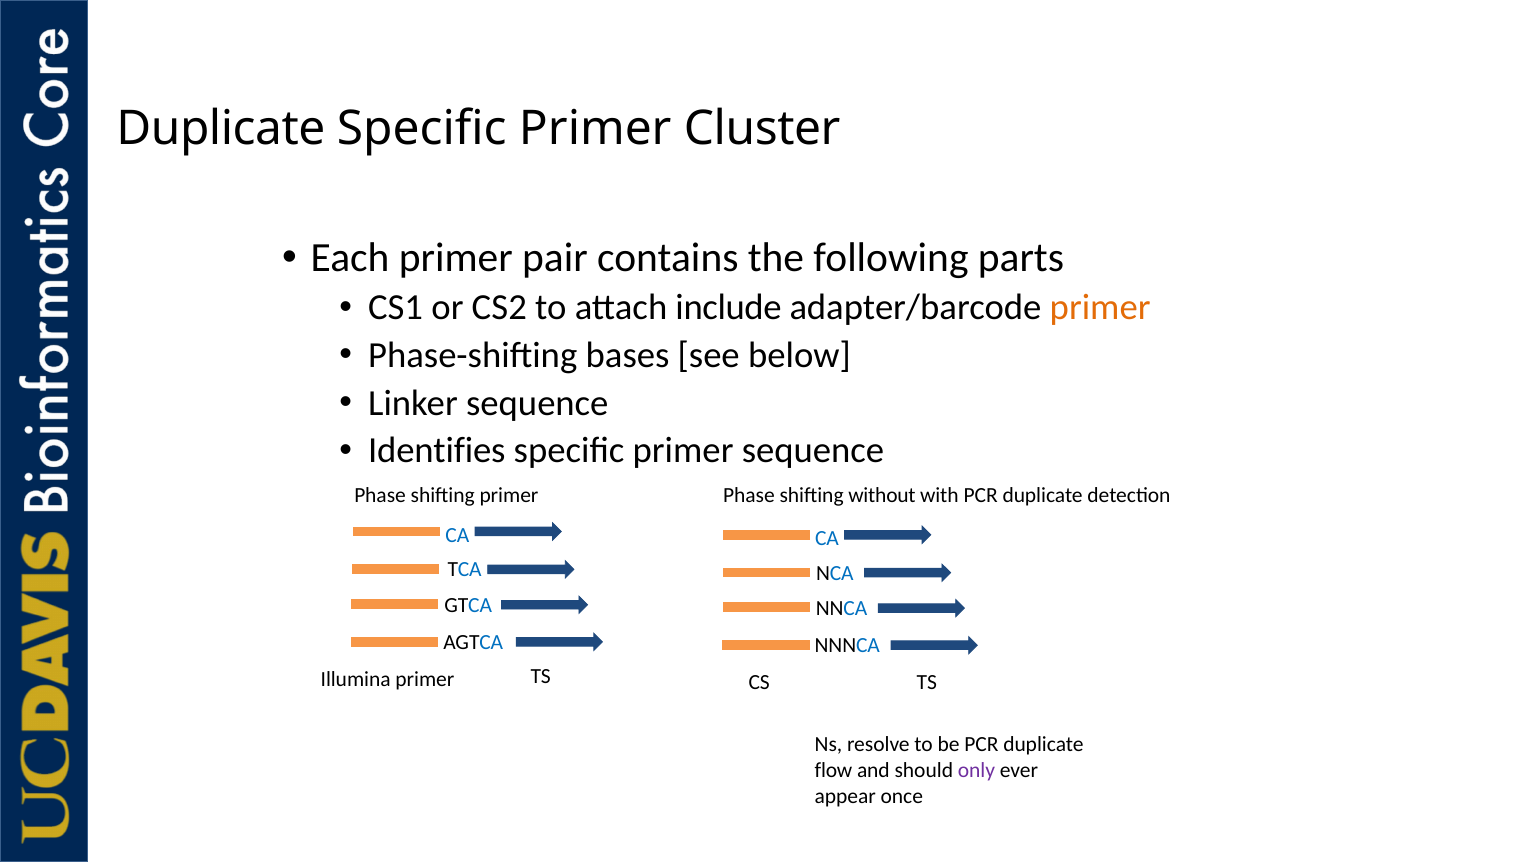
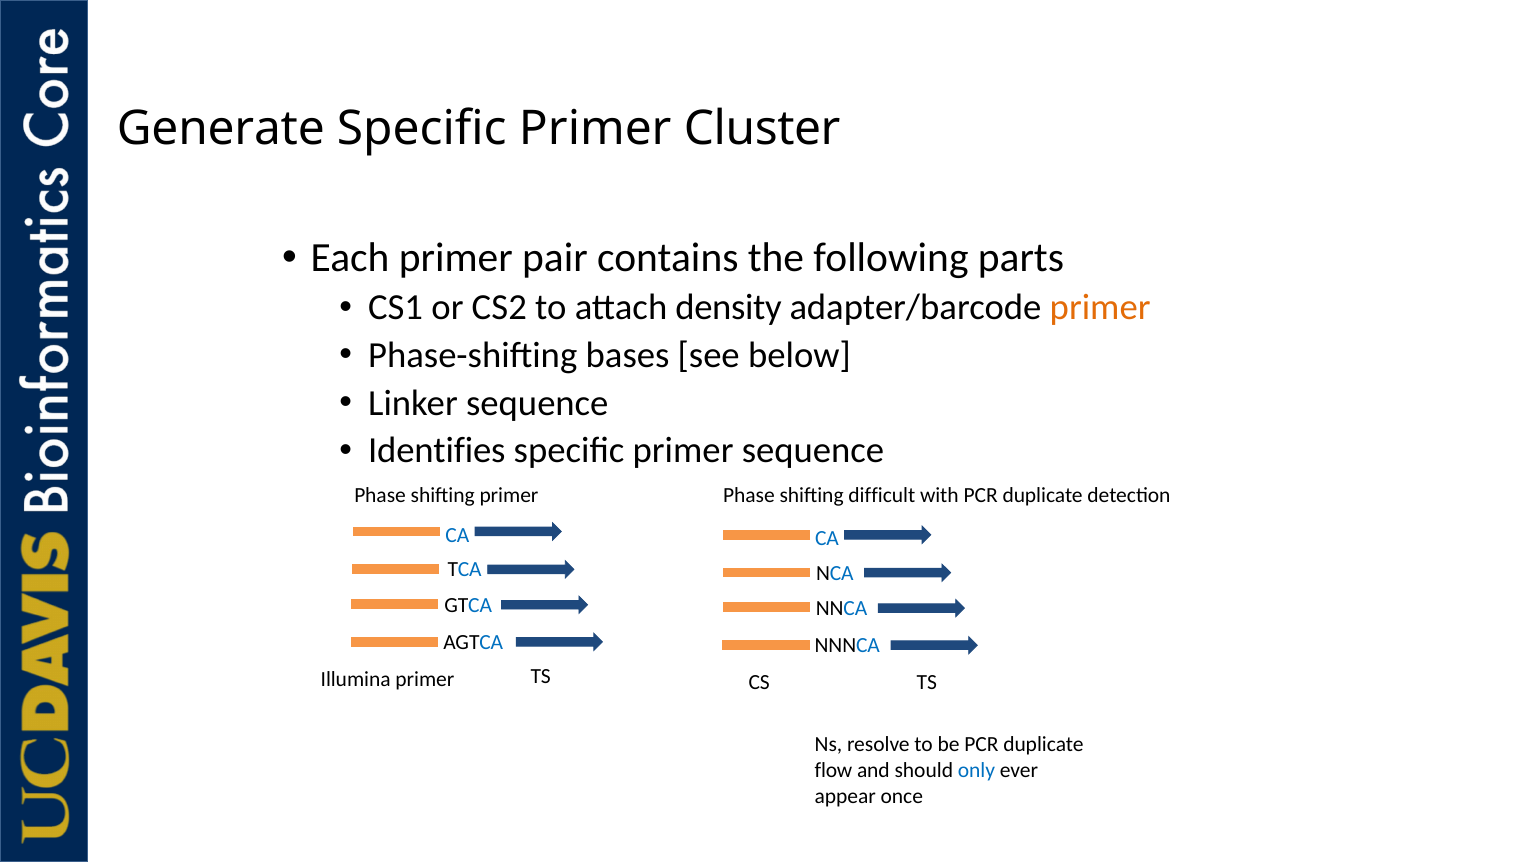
Duplicate: Duplicate -> Generate (221, 129)
include: include -> density (729, 308)
without: without -> difficult (882, 496)
only colour: purple -> blue (976, 770)
